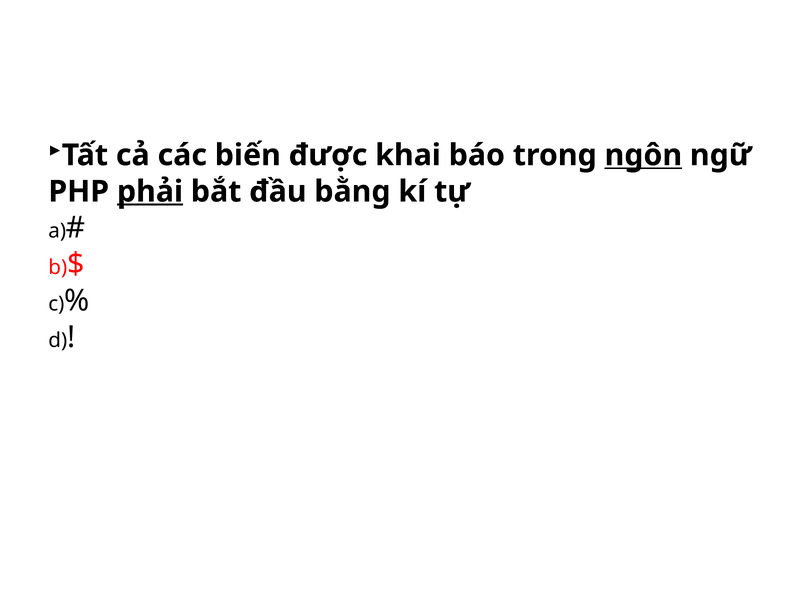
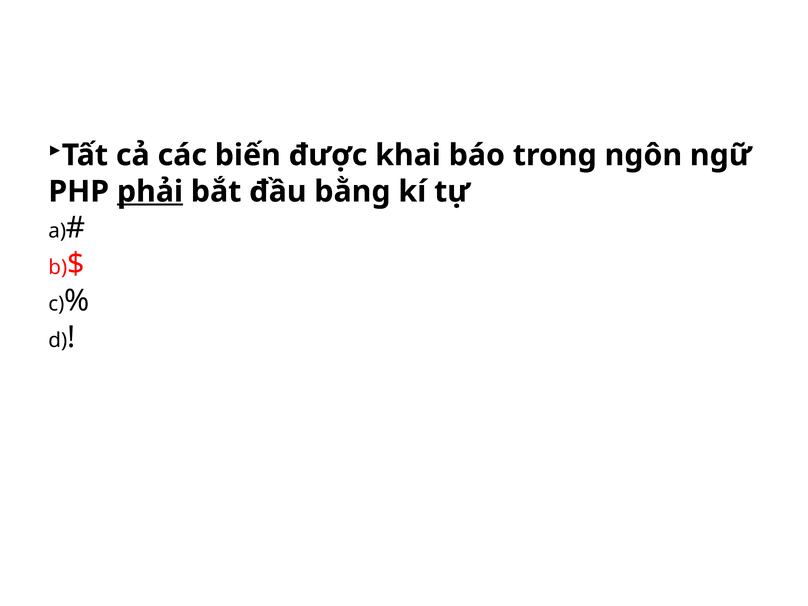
ngôn underline: present -> none (643, 155)
